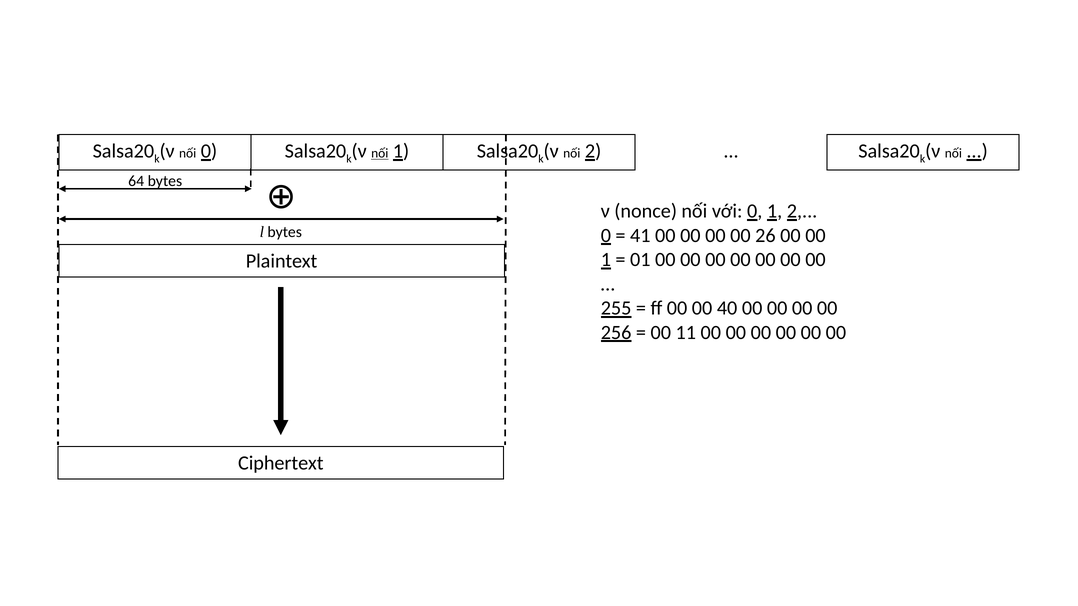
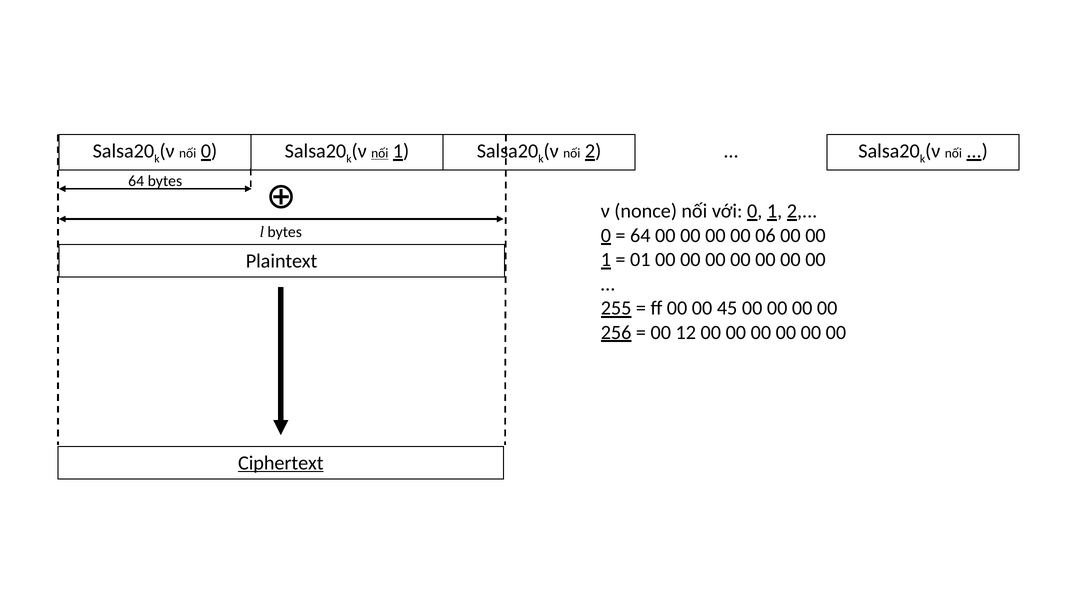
41: 41 -> 64 (640, 236)
26: 26 -> 06 (765, 236)
40: 40 -> 45 (727, 308)
11: 11 -> 12 (686, 333)
Ciphertext underline: none -> present (281, 463)
